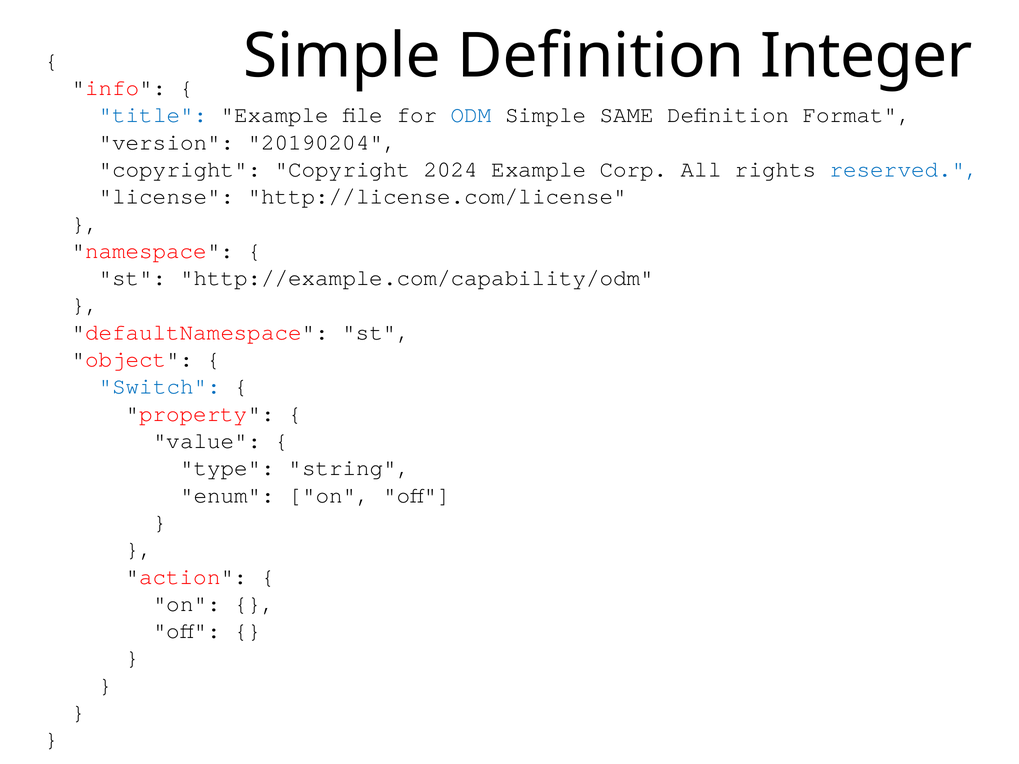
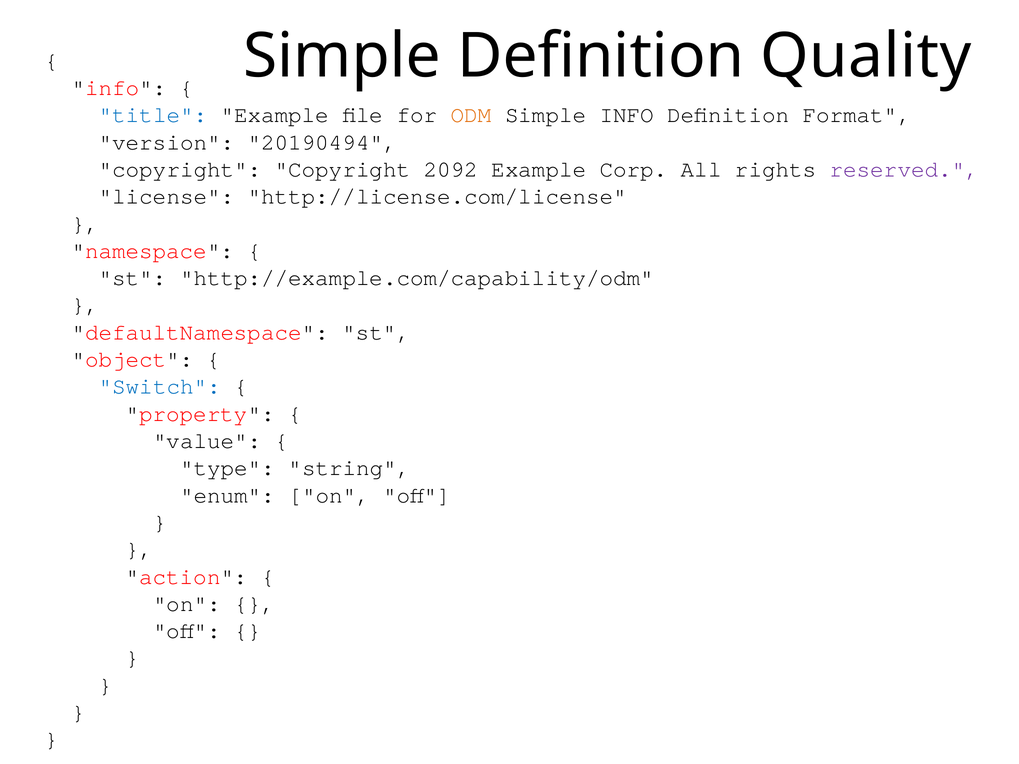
Integer: Integer -> Quality (866, 56)
ODM colour: blue -> orange (471, 115)
Simple SAME: SAME -> INFO (627, 115)
20190204: 20190204 -> 20190494 (322, 142)
2024: 2024 -> 2092 (451, 169)
reserved colour: blue -> purple (904, 169)
